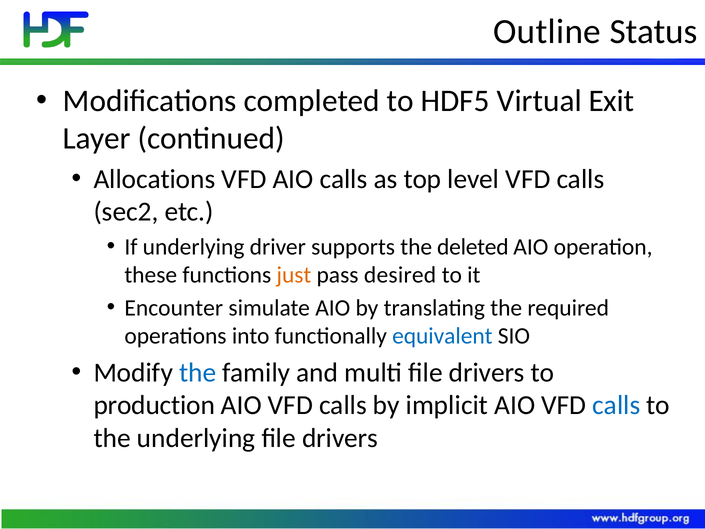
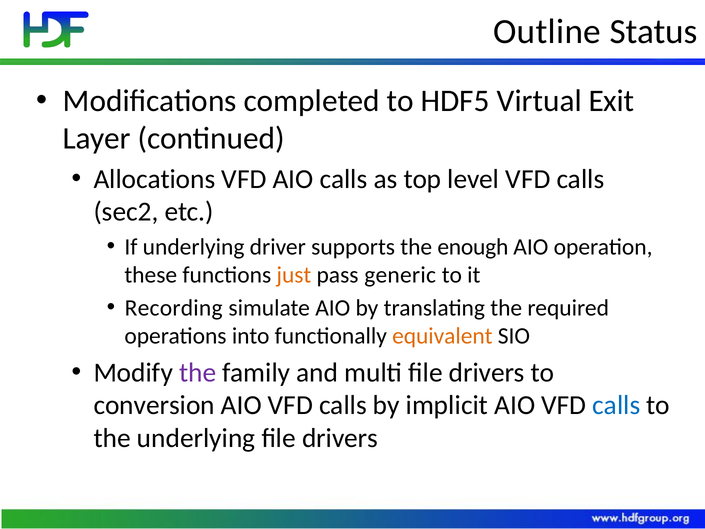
deleted: deleted -> enough (473, 247)
desired: desired -> generic (400, 275)
Encounter: Encounter -> Recording (174, 308)
equivalent colour: blue -> orange (442, 336)
the colour: blue -> purple (198, 372)
production: production -> conversion (154, 405)
